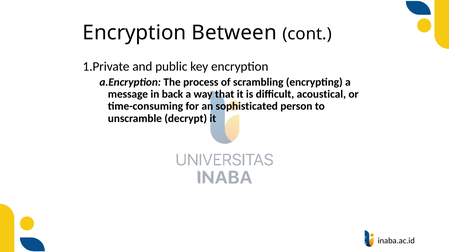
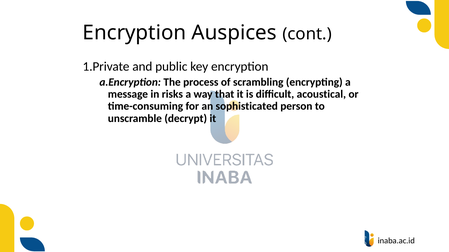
Between: Between -> Auspices (234, 33)
back: back -> risks (172, 94)
